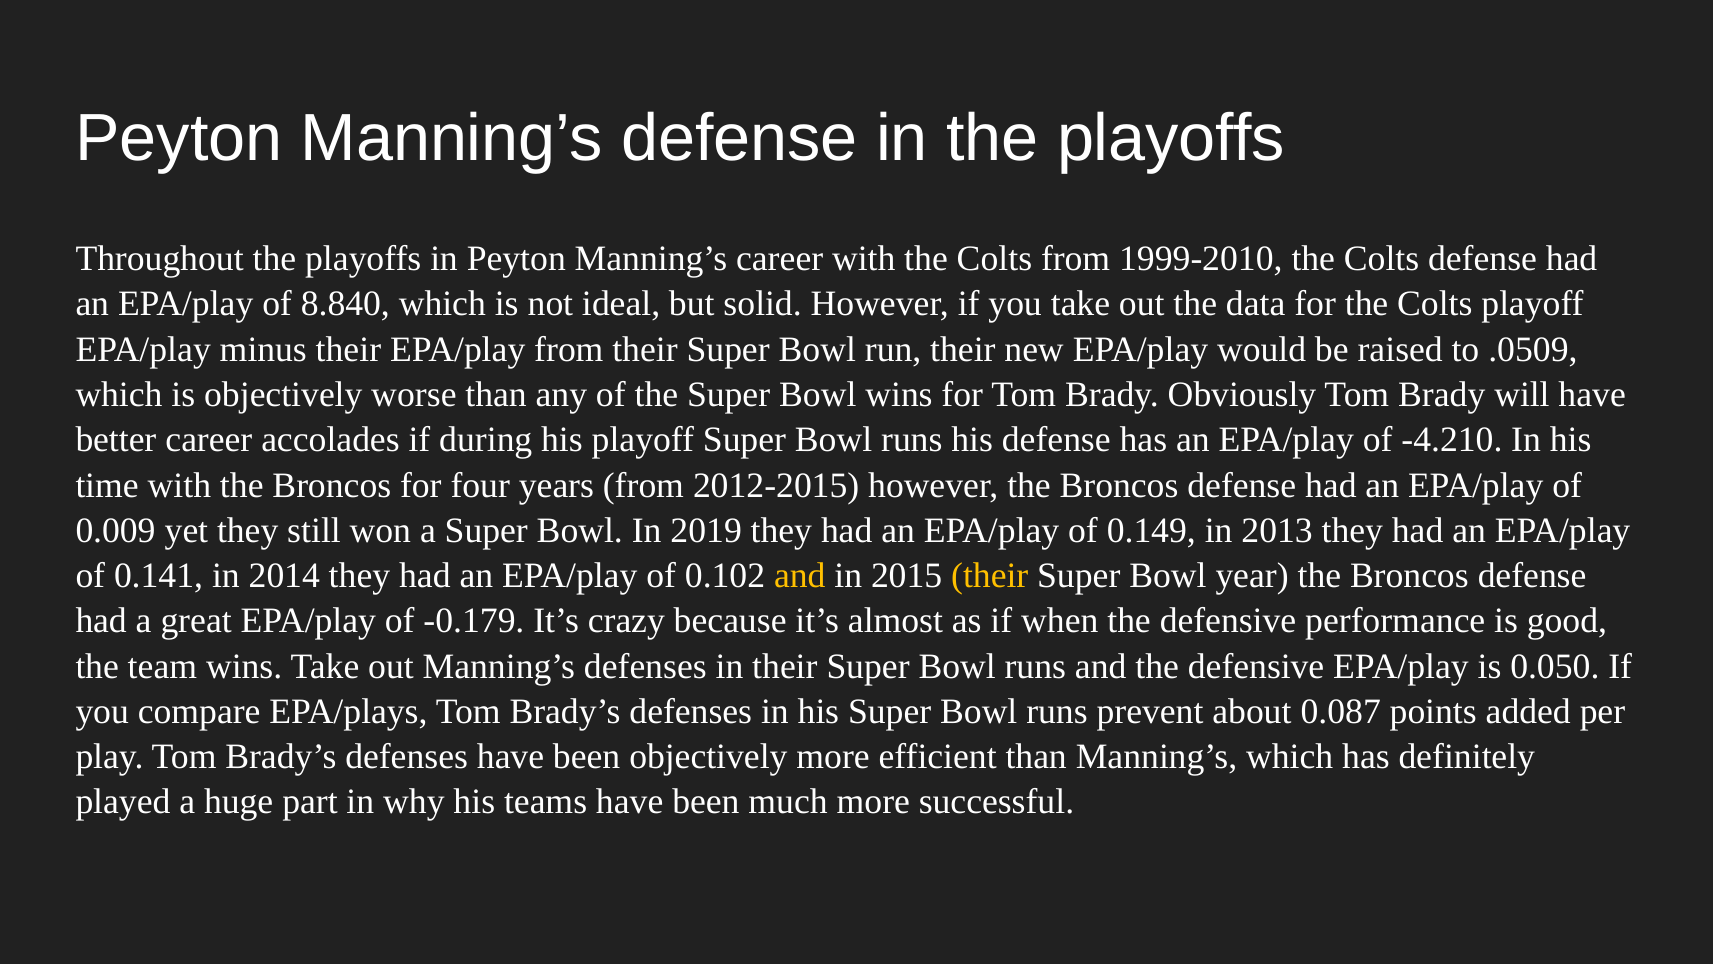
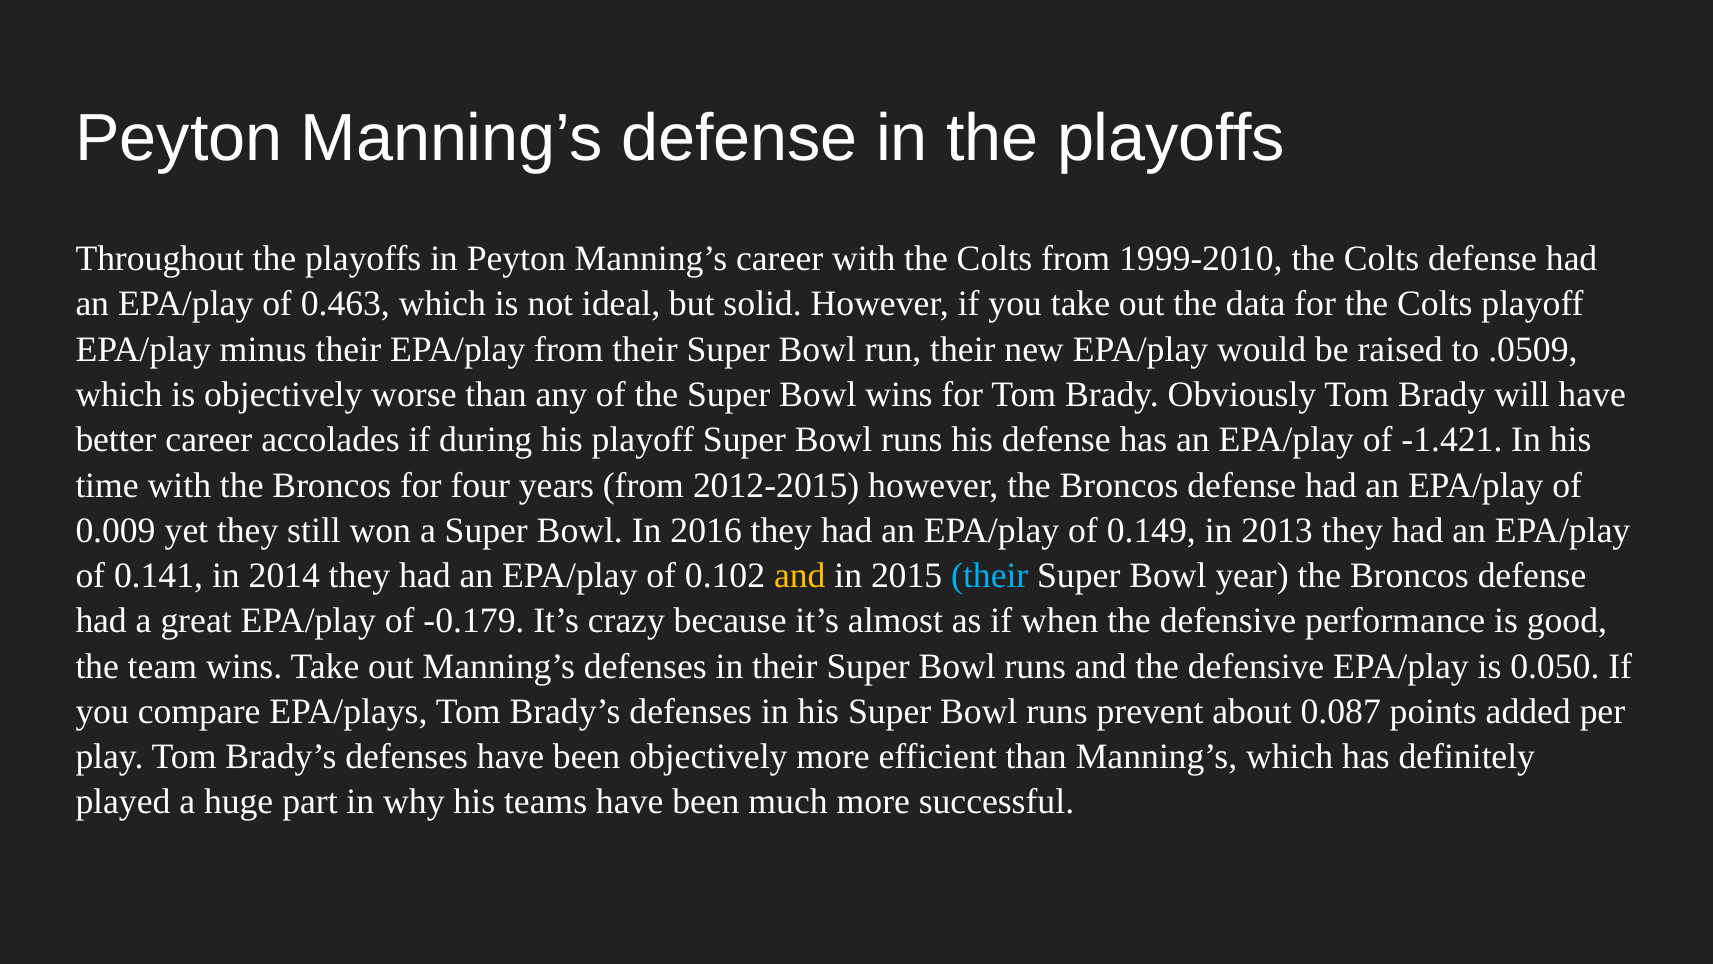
8.840: 8.840 -> 0.463 (345, 304)
-4.210: -4.210 -> -1.421 (1452, 440)
2019: 2019 -> 2016 (706, 530)
their colour: yellow -> light blue (990, 576)
